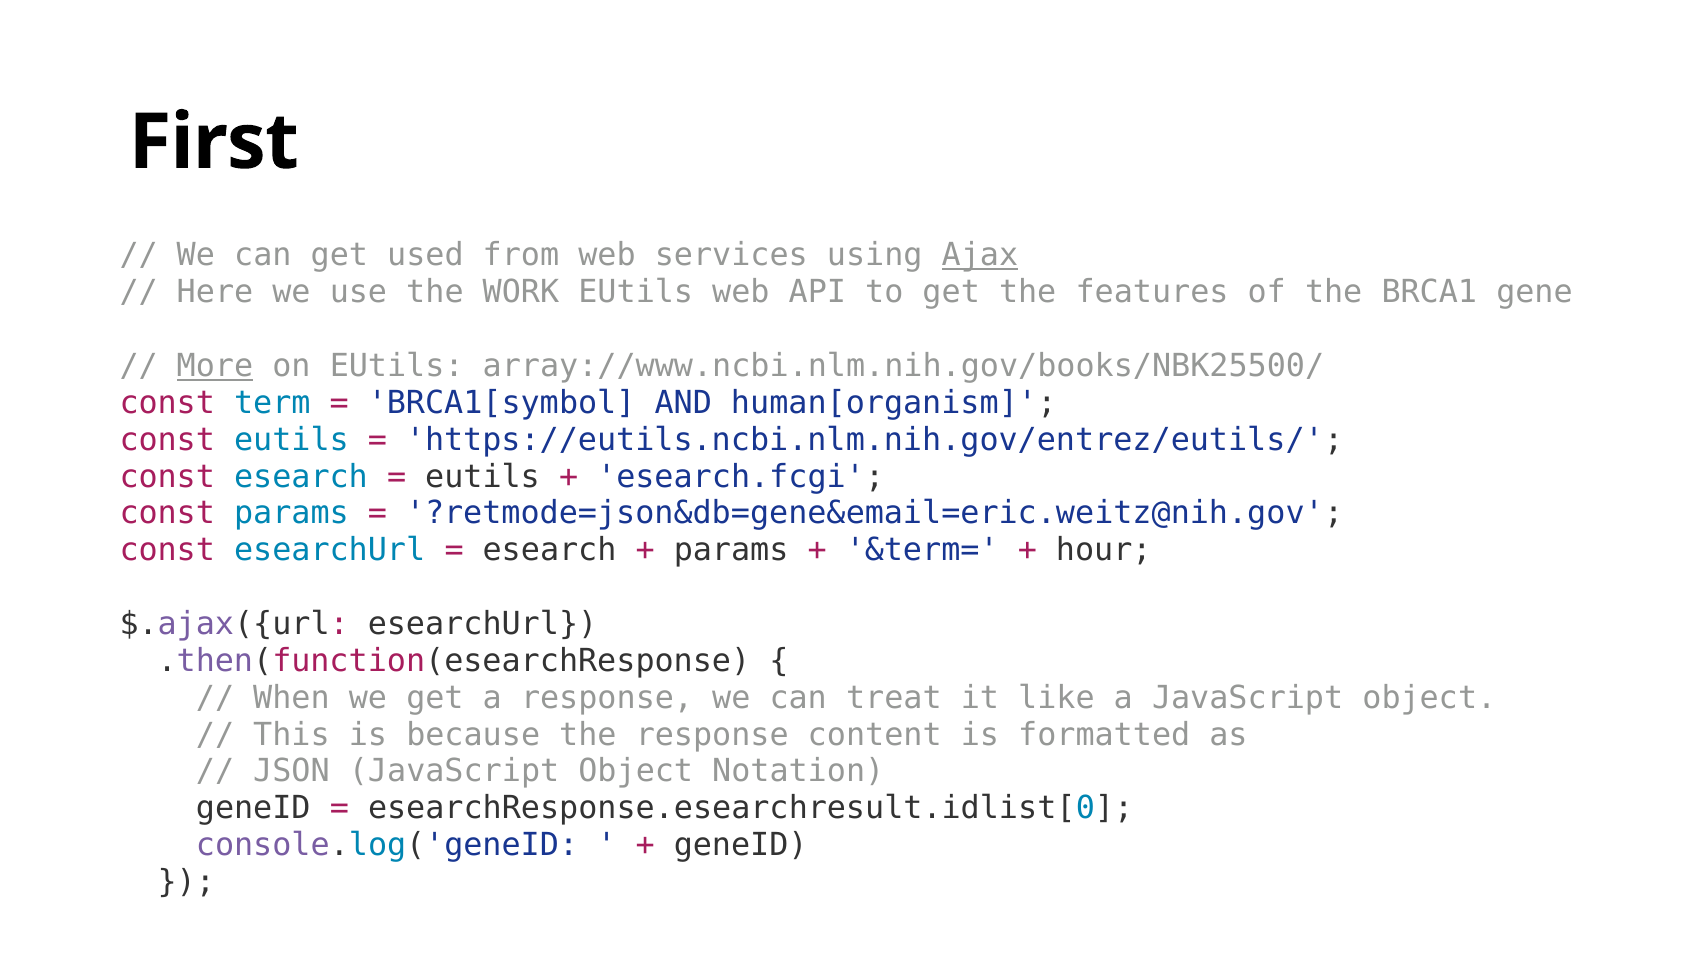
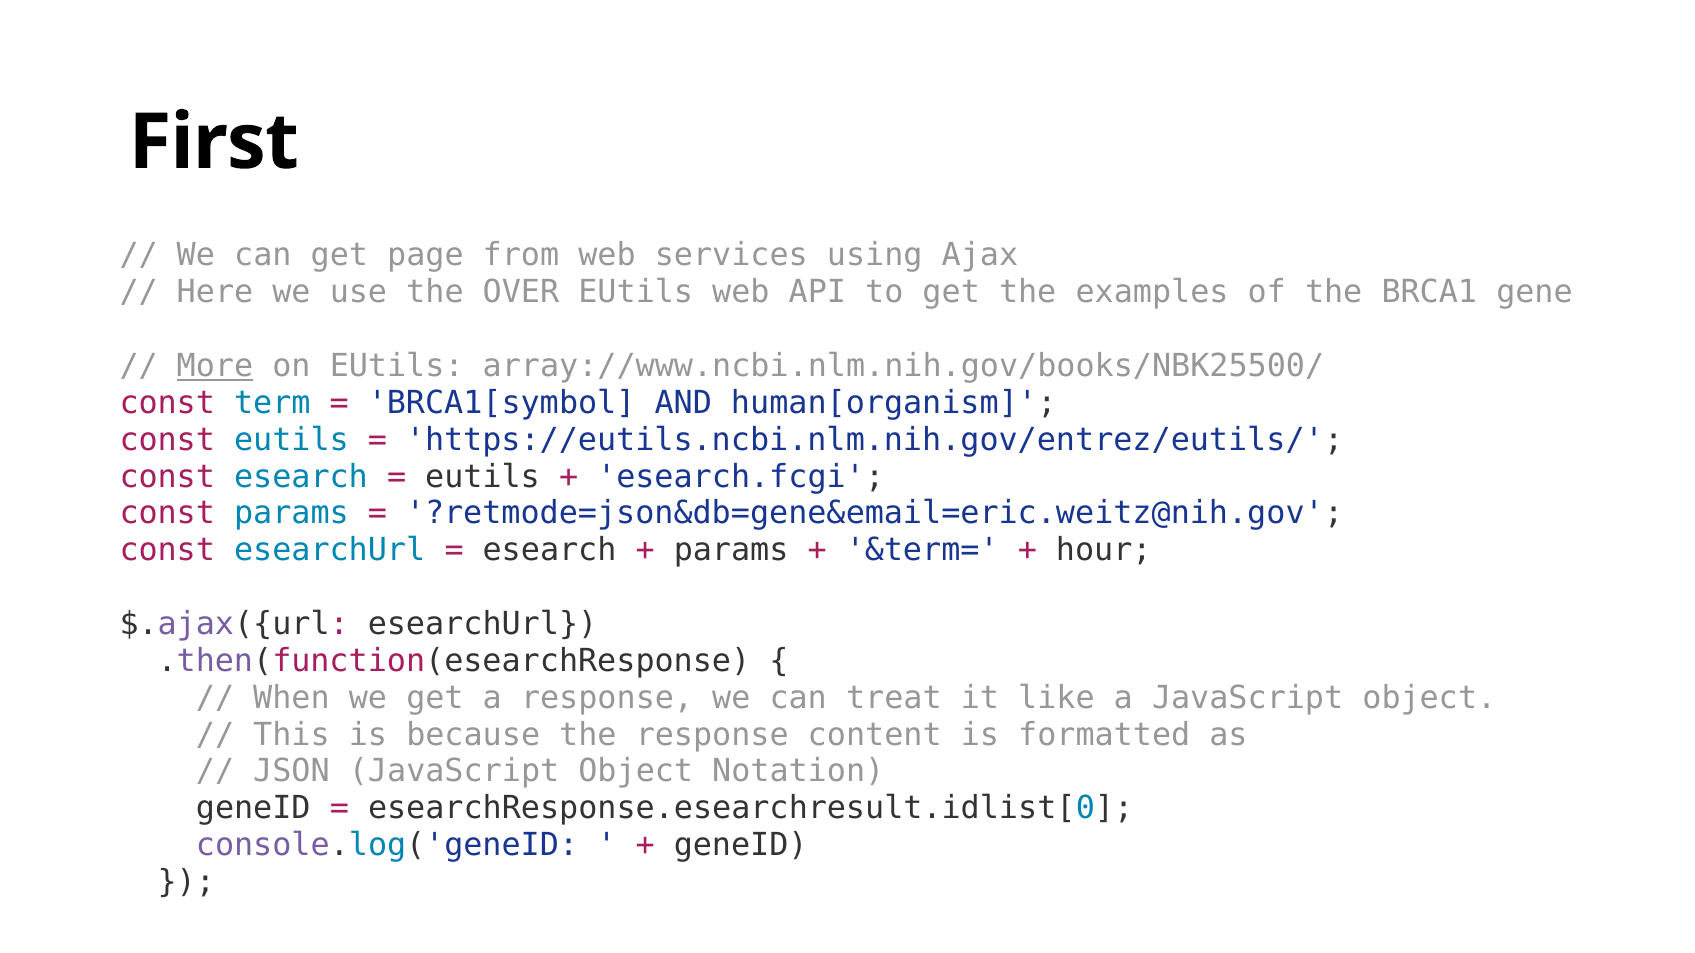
used: used -> page (425, 255)
Ajax underline: present -> none (980, 255)
WORK: WORK -> OVER (521, 292)
features: features -> examples (1152, 292)
